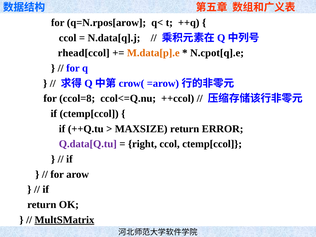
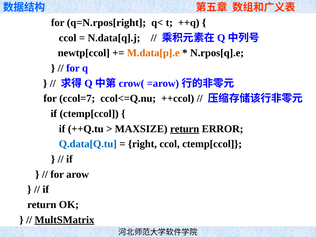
q=N.rpos[arow: q=N.rpos[arow -> q=N.rpos[right (106, 23)
rhead[ccol: rhead[ccol -> newtp[ccol (84, 53)
N.cpot[q].e: N.cpot[q].e -> N.rpos[q].e (217, 53)
ccol=8: ccol=8 -> ccol=7 (77, 98)
return underline: none -> present (185, 129)
Q.data[Q.tu colour: purple -> blue (88, 144)
